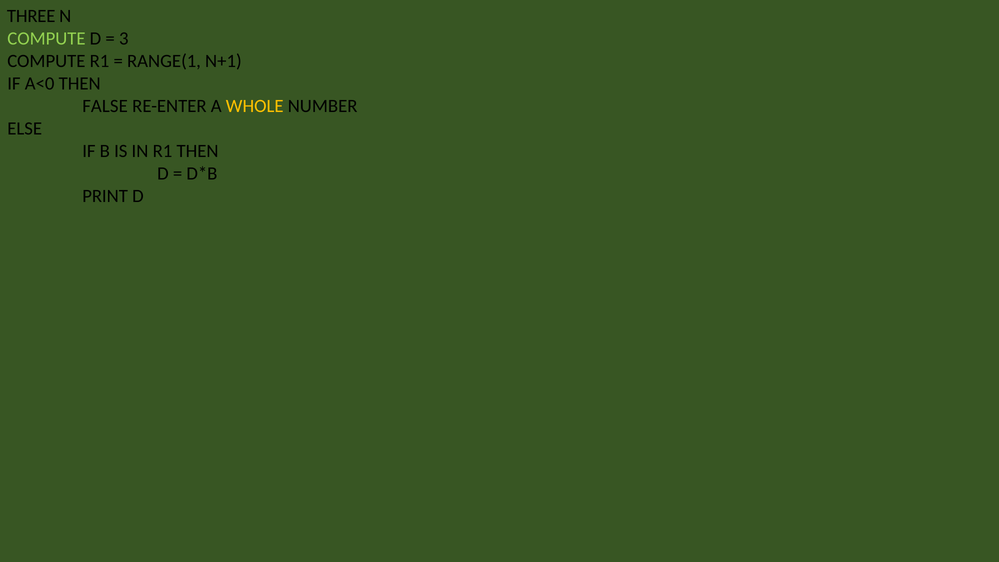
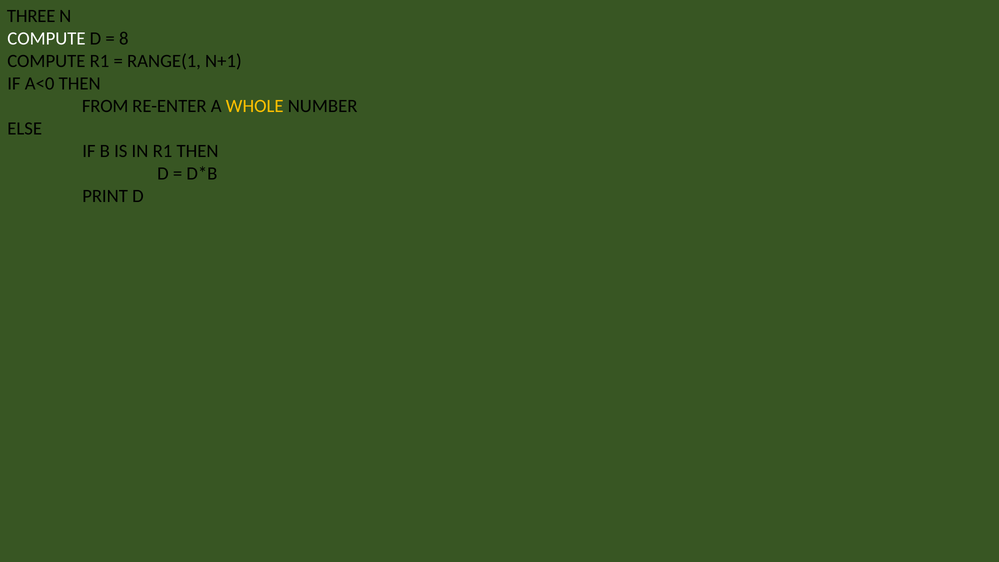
COMPUTE colour: light green -> white (46, 39)
3: 3 -> 8 (124, 39)
FALSE: FALSE -> FROM (105, 106)
